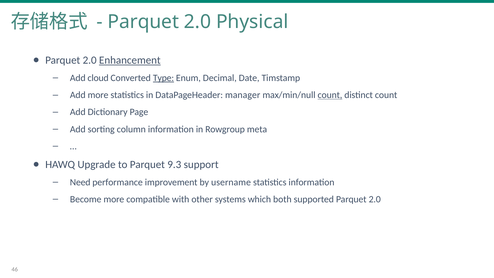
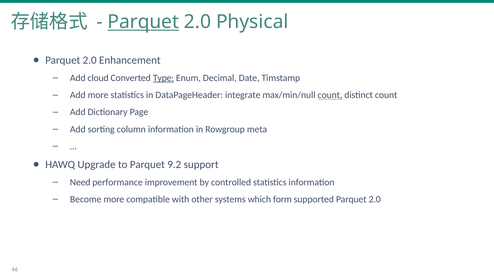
Parquet underline: none -> present (143, 22)
Enhancement underline: present -> none (130, 60)
manager: manager -> integrate (243, 95)
9.3: 9.3 -> 9.2 (174, 164)
username: username -> controlled (231, 182)
both: both -> form (282, 199)
